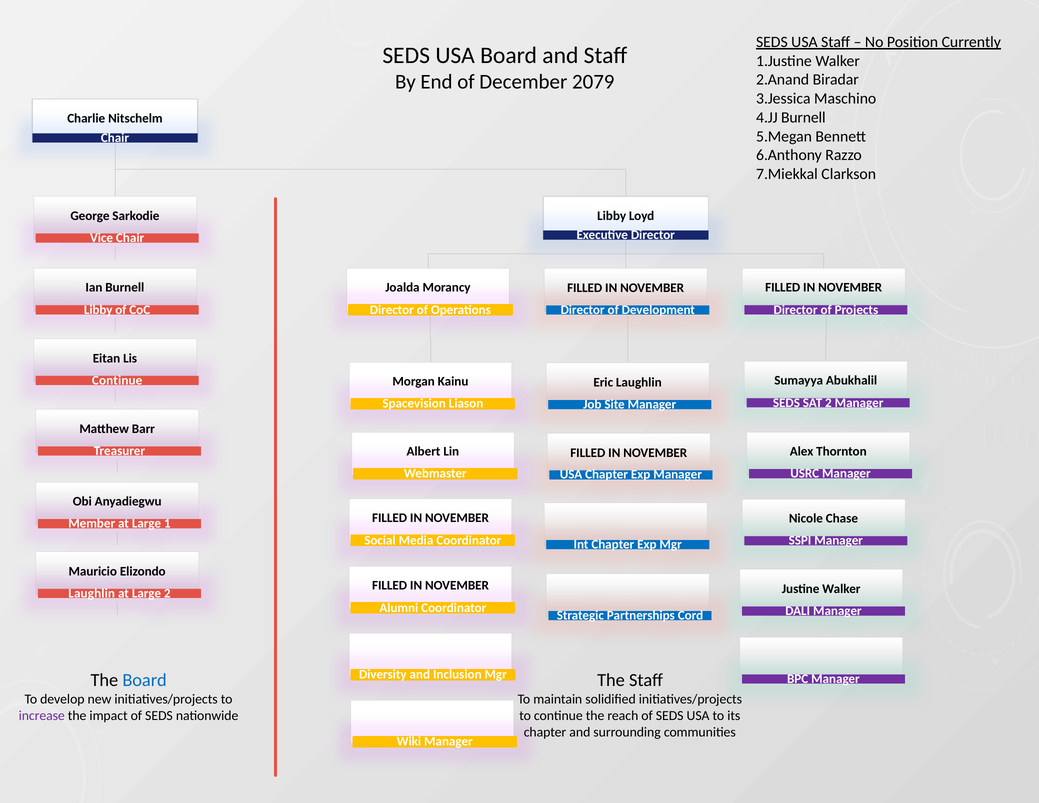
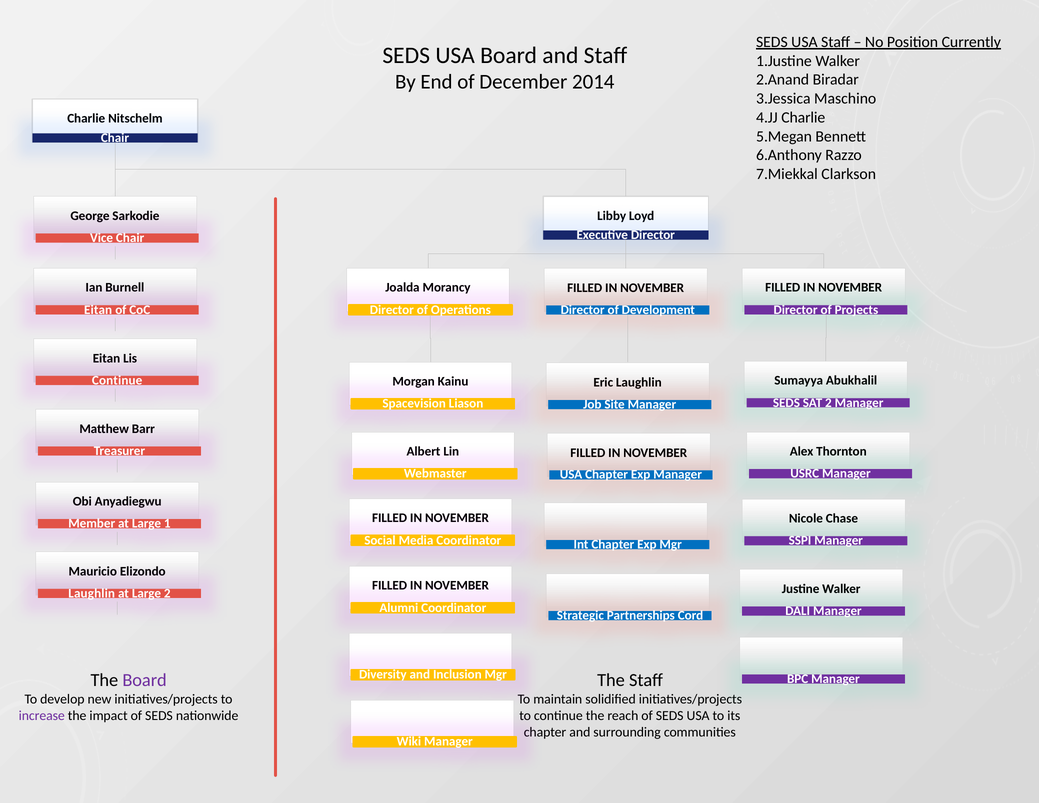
2079: 2079 -> 2014 (593, 82)
Burnell: Burnell -> Charlie (803, 117)
Libby: Libby -> Eitan (98, 310)
Board colour: blue -> purple (145, 680)
